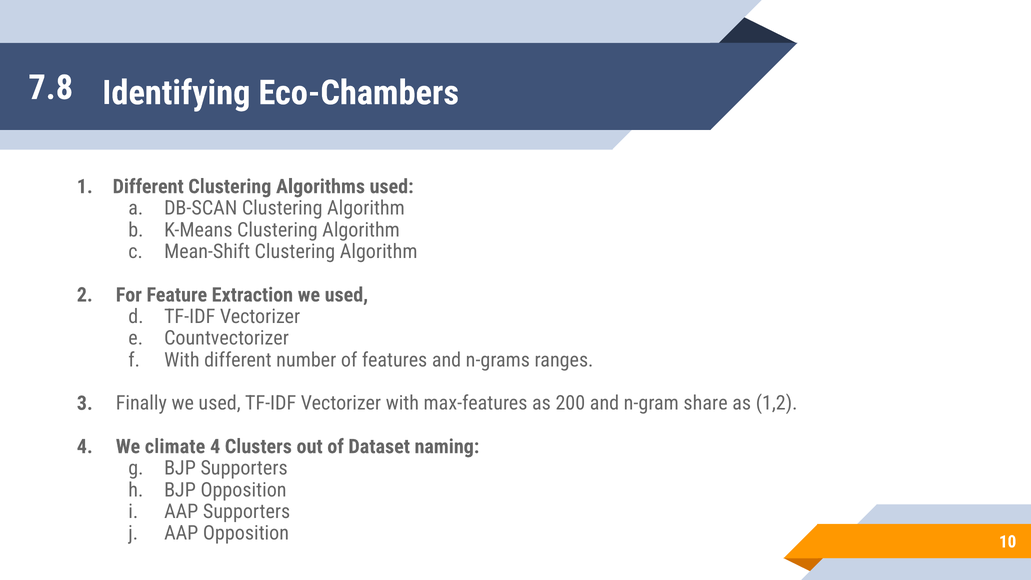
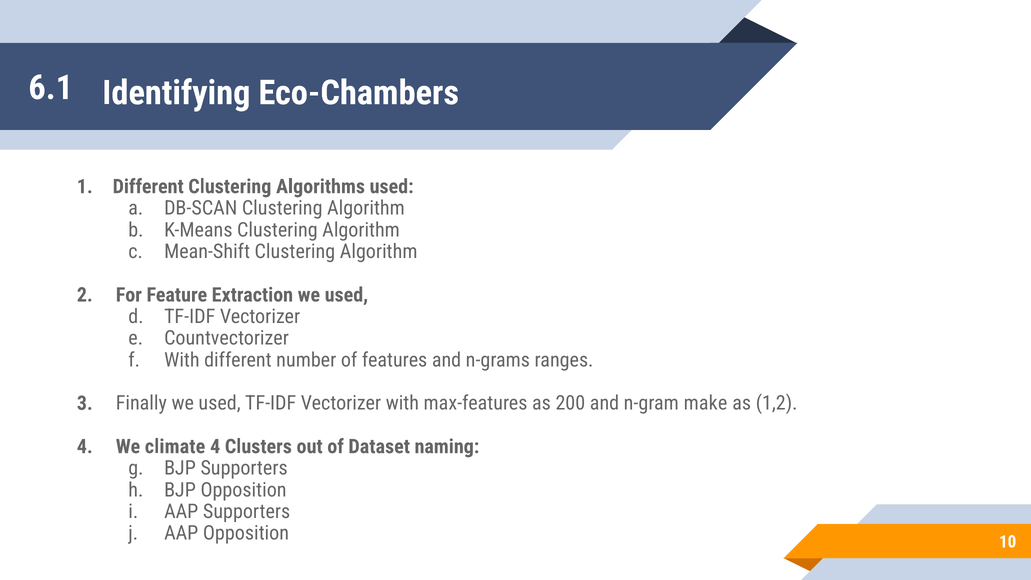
7.8: 7.8 -> 6.1 (51, 88)
share: share -> make (705, 403)
